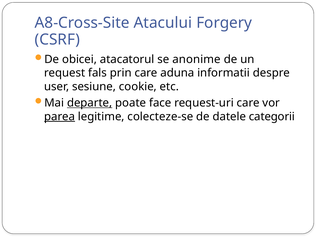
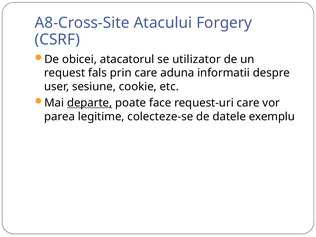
anonime: anonime -> utilizator (197, 59)
parea underline: present -> none (60, 117)
categorii: categorii -> exemplu (272, 117)
